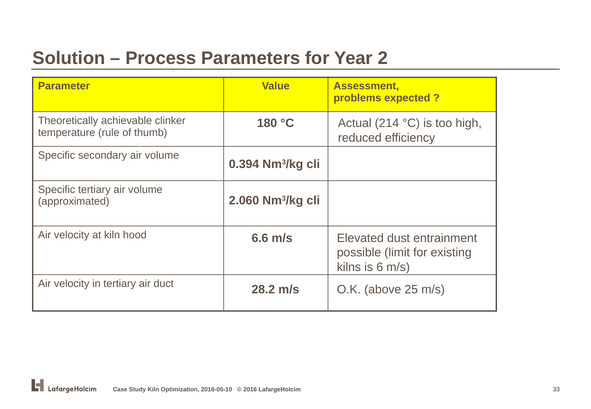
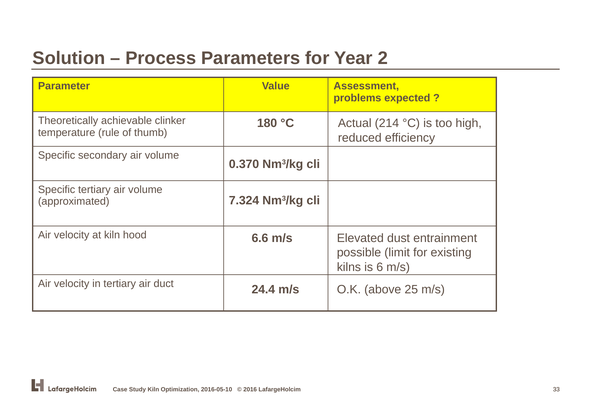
0.394: 0.394 -> 0.370 (244, 164)
2.060: 2.060 -> 7.324 (244, 201)
28.2: 28.2 -> 24.4 (263, 290)
